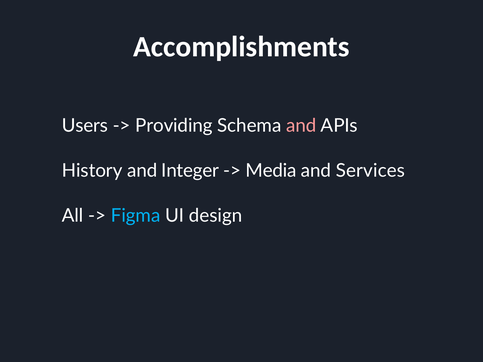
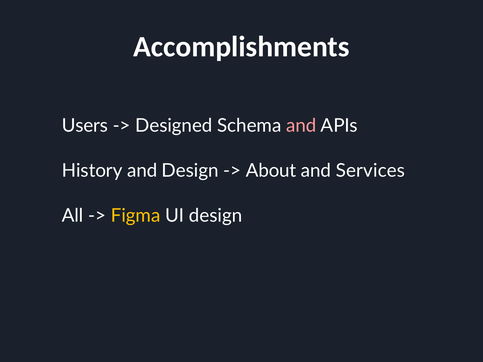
Providing: Providing -> Designed (174, 126)
and Integer: Integer -> Design (190, 171)
Media: Media -> About (271, 171)
Figma colour: light blue -> yellow (136, 216)
